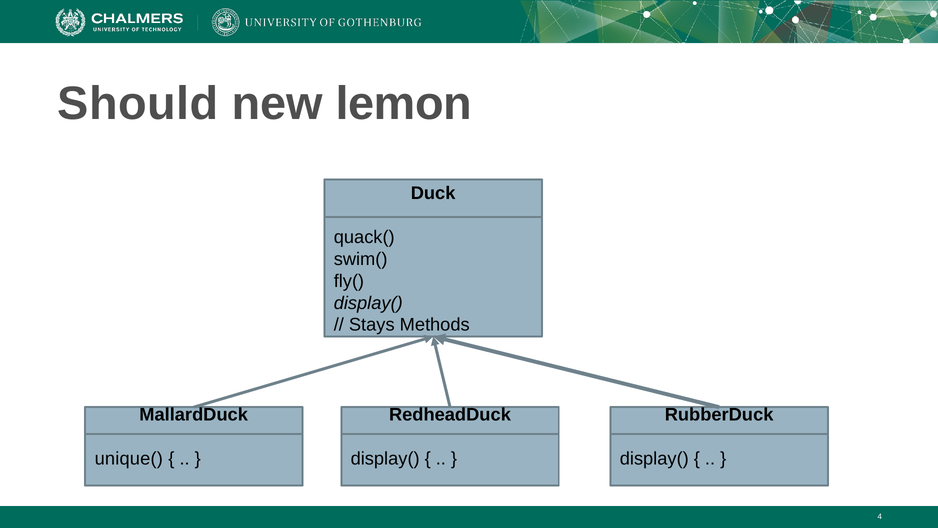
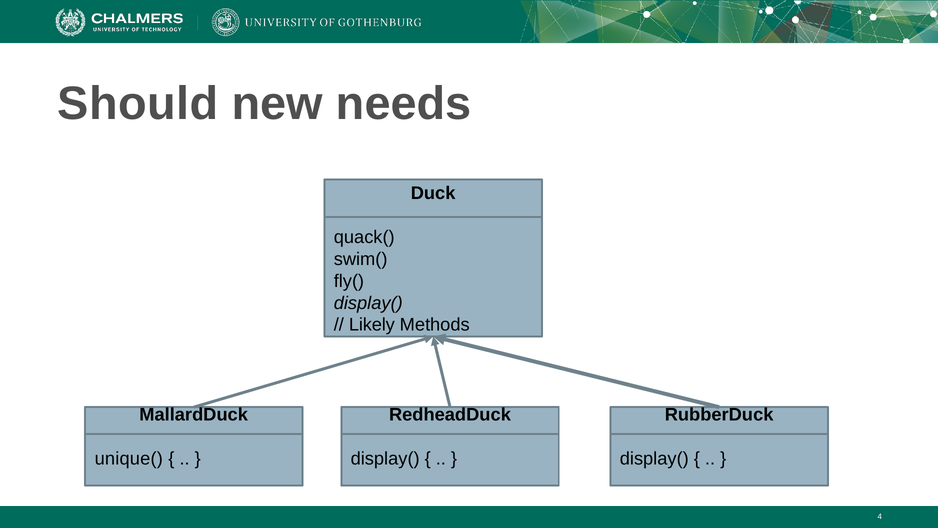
lemon: lemon -> needs (404, 104)
Stays: Stays -> Likely (372, 325)
